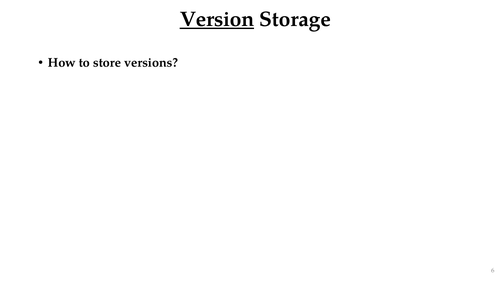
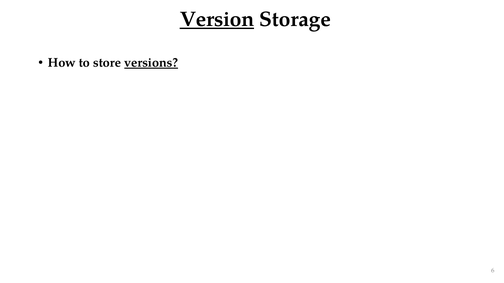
versions underline: none -> present (151, 63)
